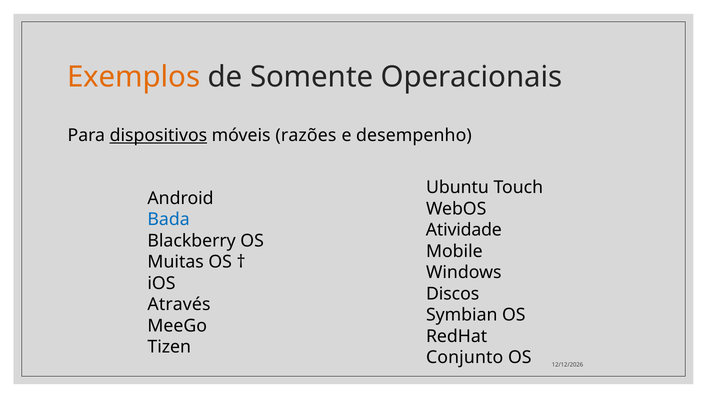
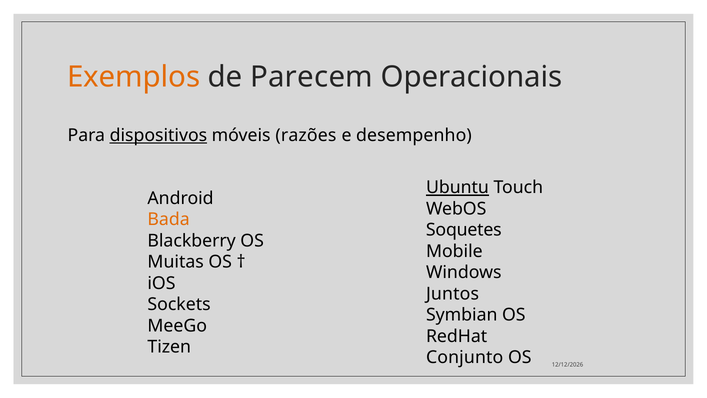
Somente: Somente -> Parecem (311, 77)
Ubuntu underline: none -> present (457, 187)
Bada colour: blue -> orange (169, 219)
Atividade: Atividade -> Soquetes (464, 230)
Discos: Discos -> Juntos (453, 294)
Através: Através -> Sockets (179, 304)
